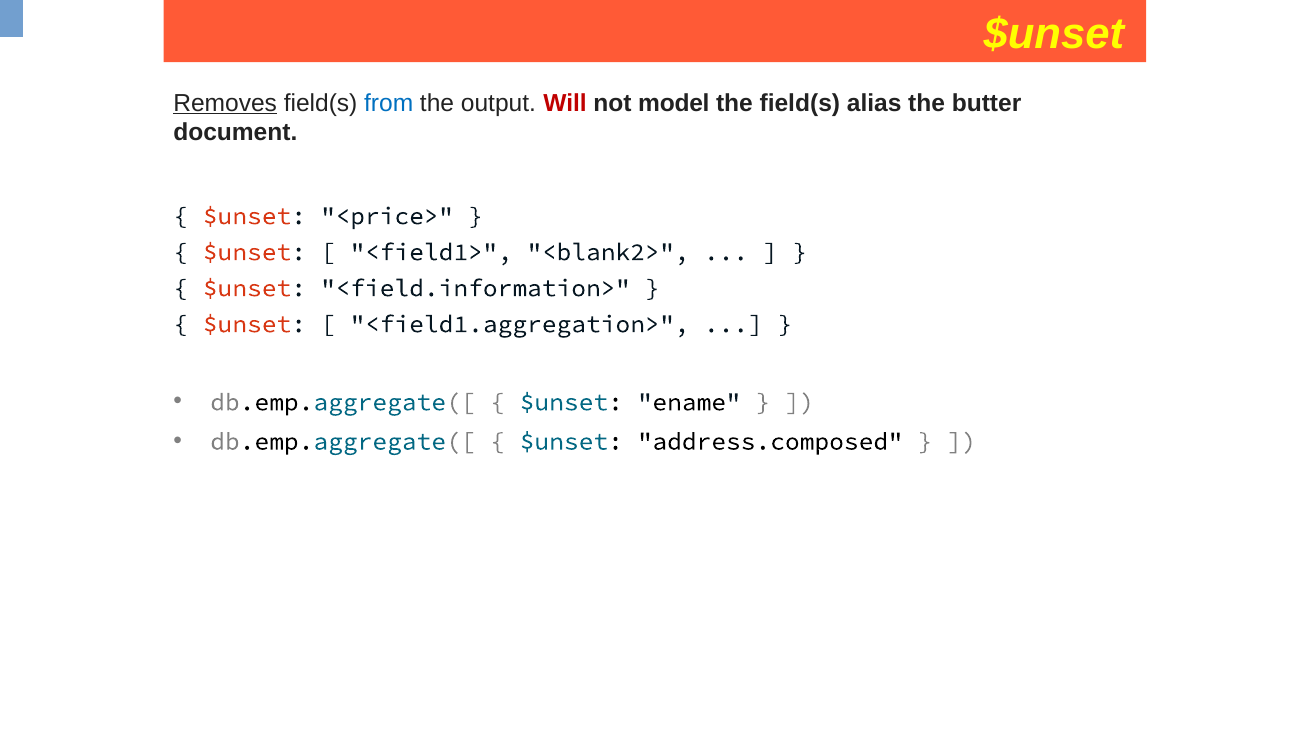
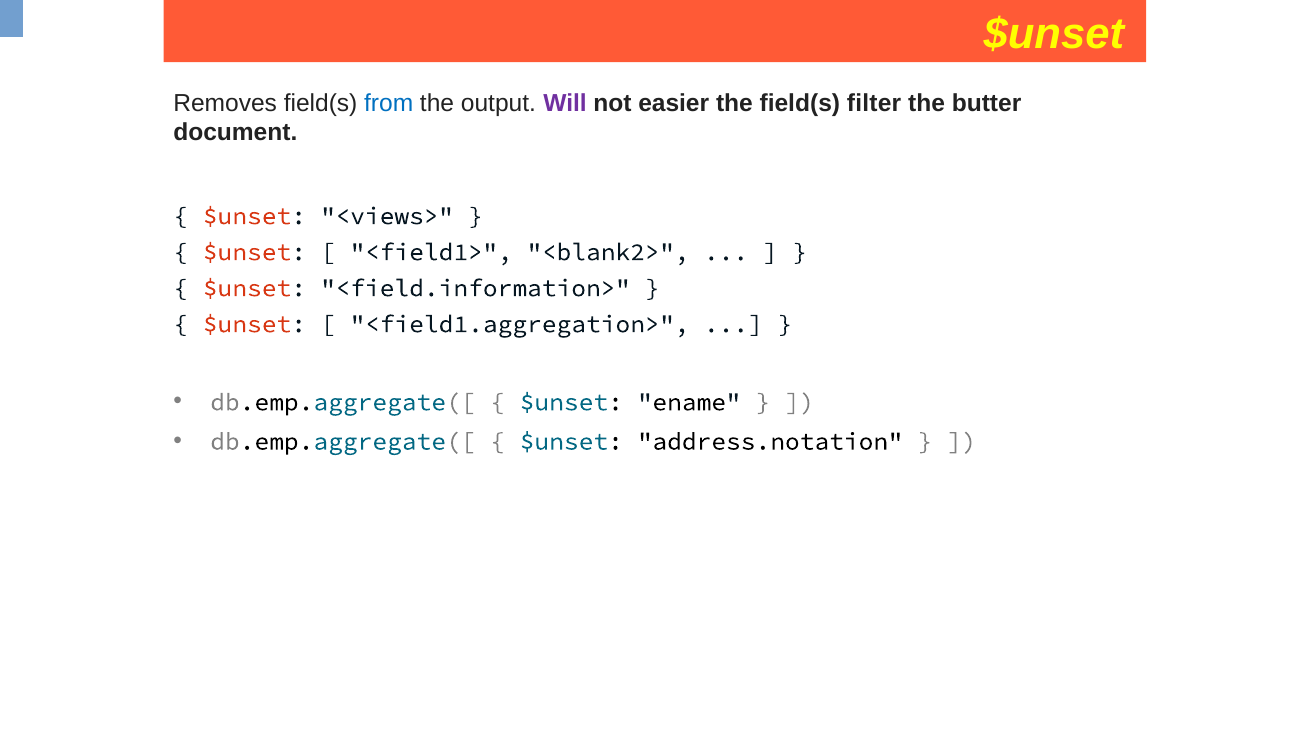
Removes underline: present -> none (225, 103)
Will colour: red -> purple (565, 103)
model: model -> easier (674, 103)
alias: alias -> filter (874, 103)
<price>: <price> -> <views> (387, 216)
address.composed: address.composed -> address.notation (770, 441)
